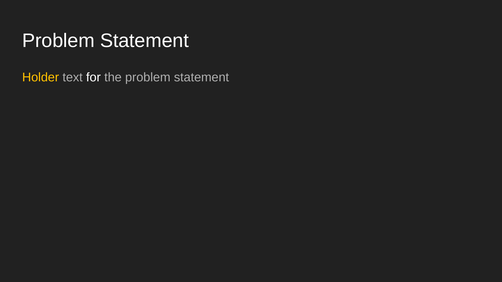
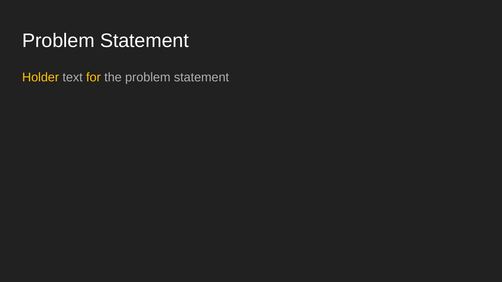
for colour: white -> yellow (93, 78)
